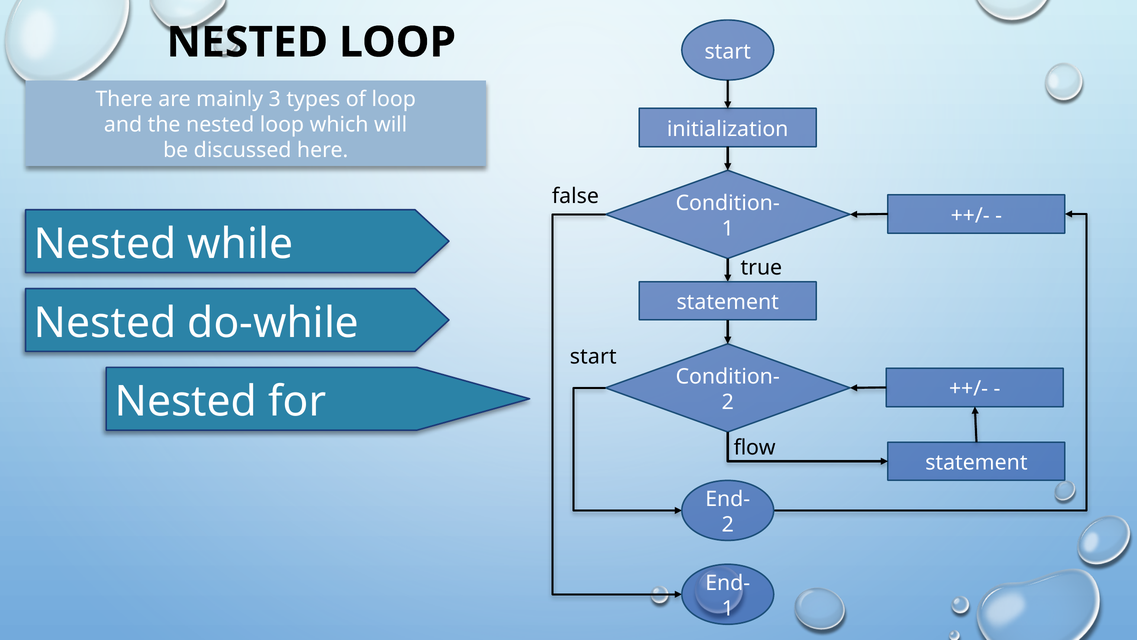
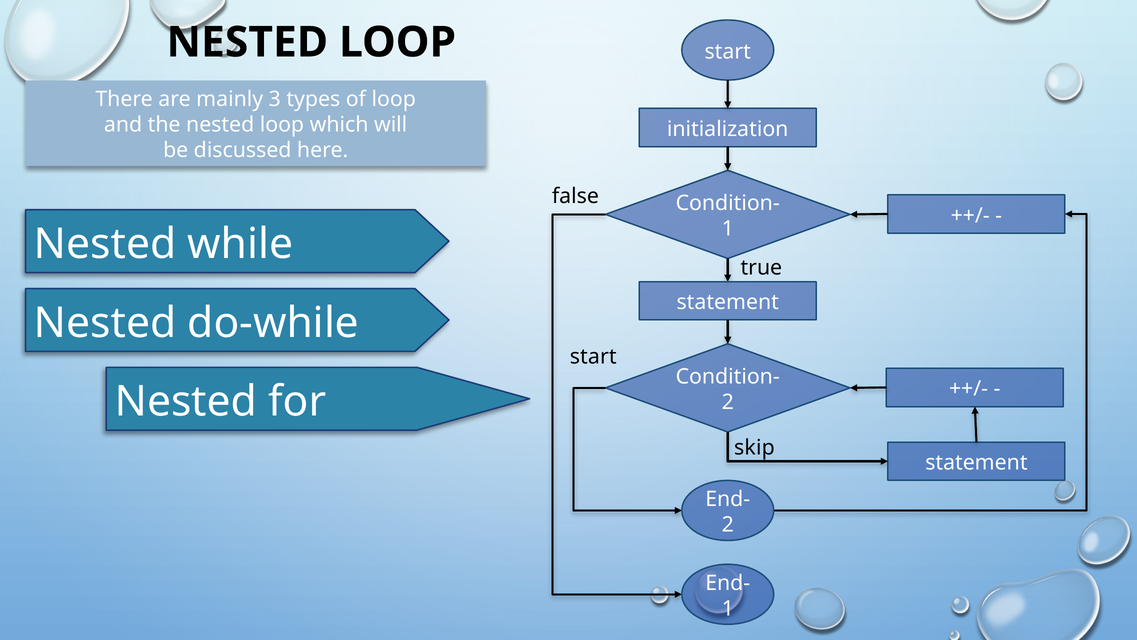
flow: flow -> skip (754, 447)
